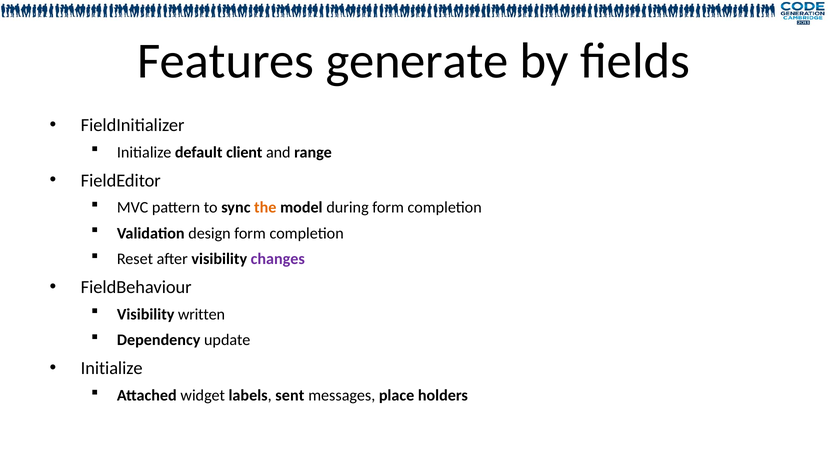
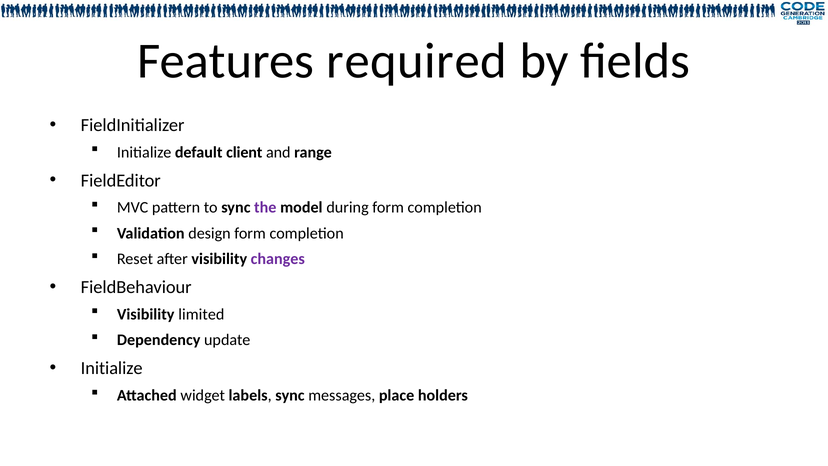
generate: generate -> required (417, 61)
the colour: orange -> purple (265, 207)
written: written -> limited (201, 314)
labels sent: sent -> sync (290, 395)
